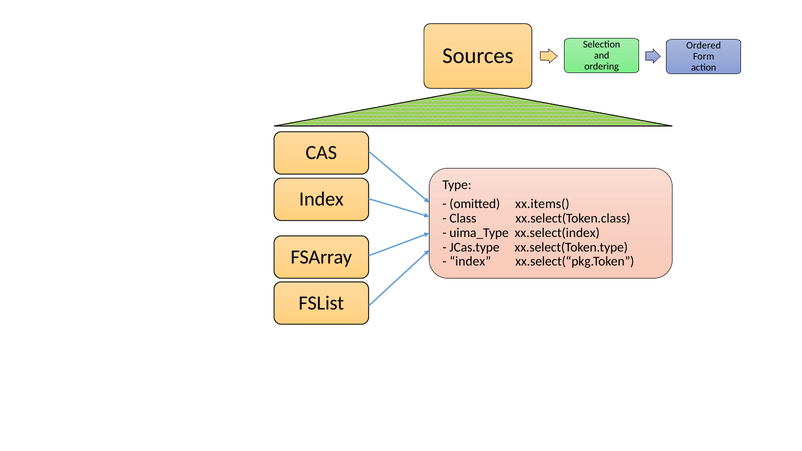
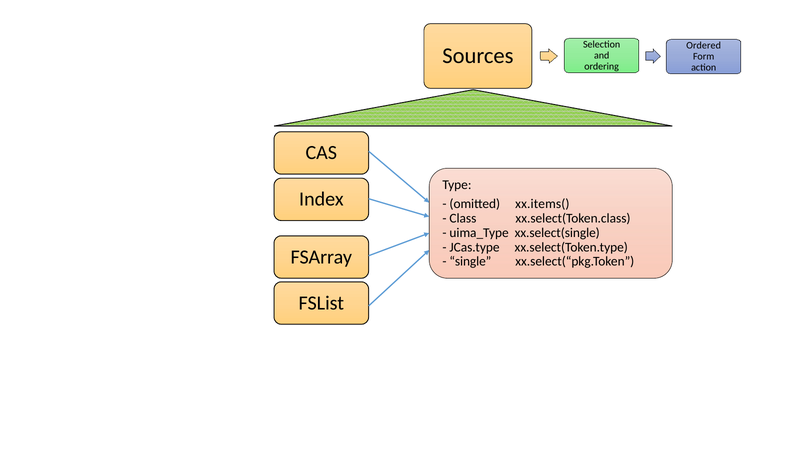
xx.select(index: xx.select(index -> xx.select(single (557, 233)
index: index -> single (470, 262)
